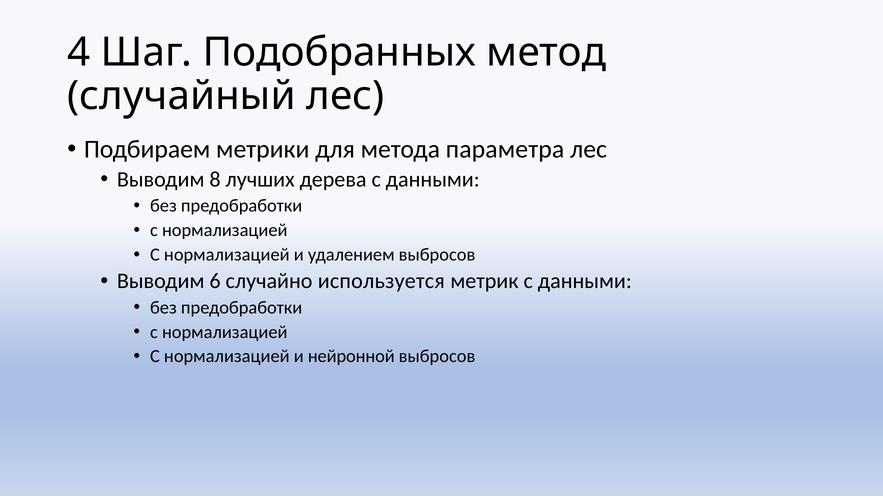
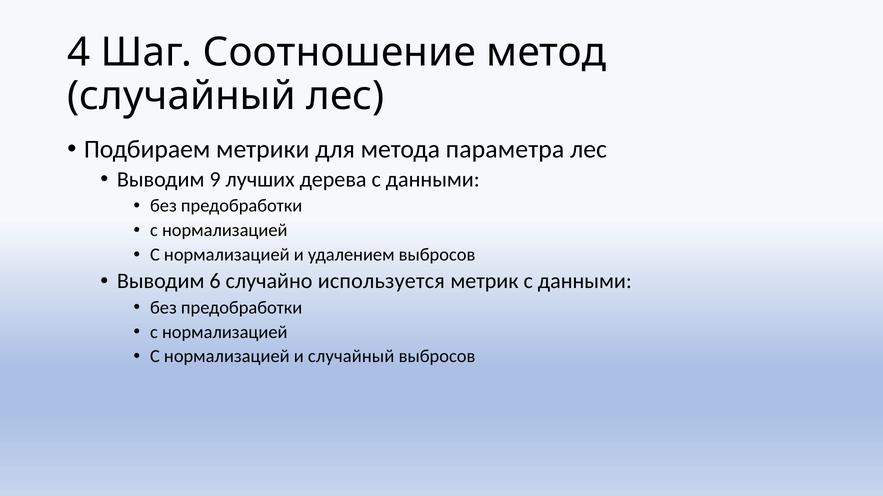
Подобранных: Подобранных -> Соотношение (339, 52)
8: 8 -> 9 (215, 180)
и нейронной: нейронной -> случайный (351, 357)
